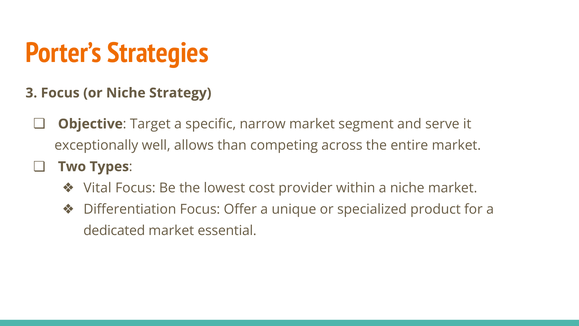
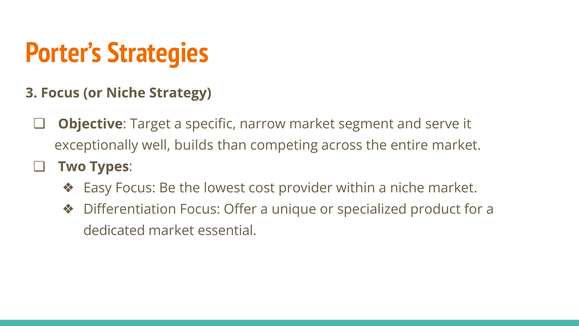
allows: allows -> builds (194, 145)
Vital: Vital -> Easy (98, 188)
